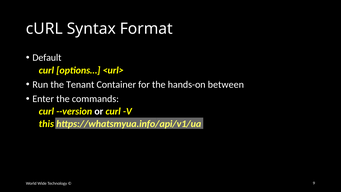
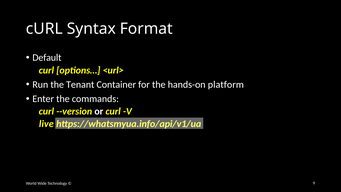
between: between -> platform (226, 84)
this: this -> live (46, 124)
